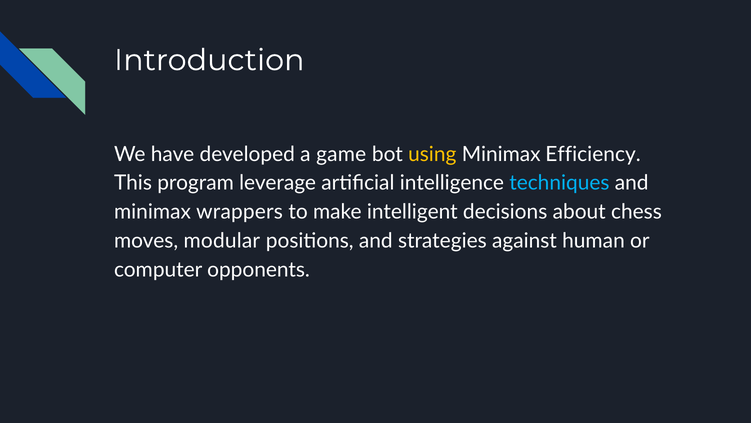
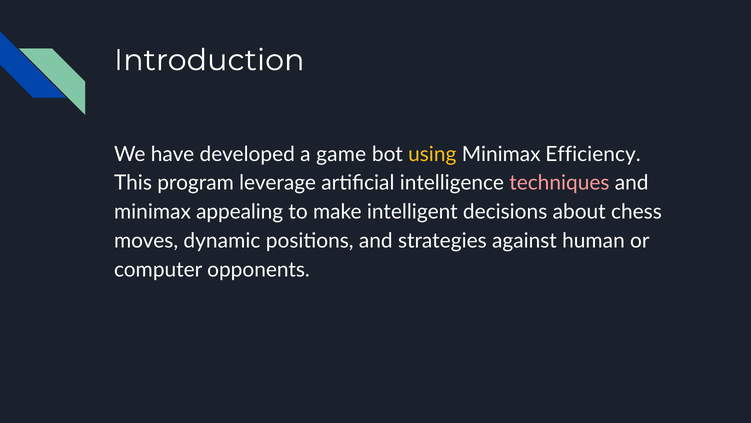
techniques colour: light blue -> pink (559, 183)
wrappers: wrappers -> appealing (240, 212)
modular: modular -> dynamic (222, 240)
